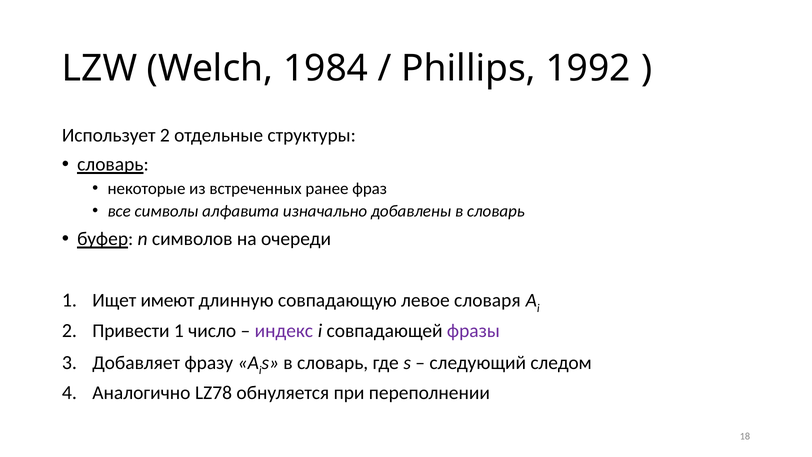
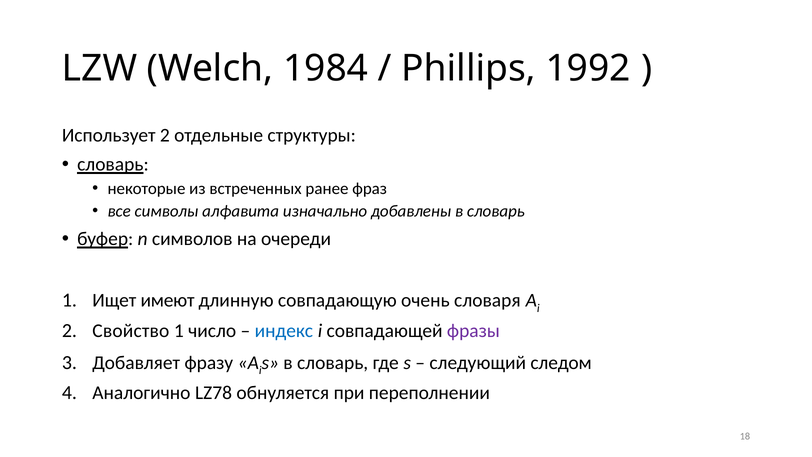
левое: левое -> очень (425, 300)
Привести: Привести -> Свойство (131, 331)
индекс colour: purple -> blue (284, 331)
